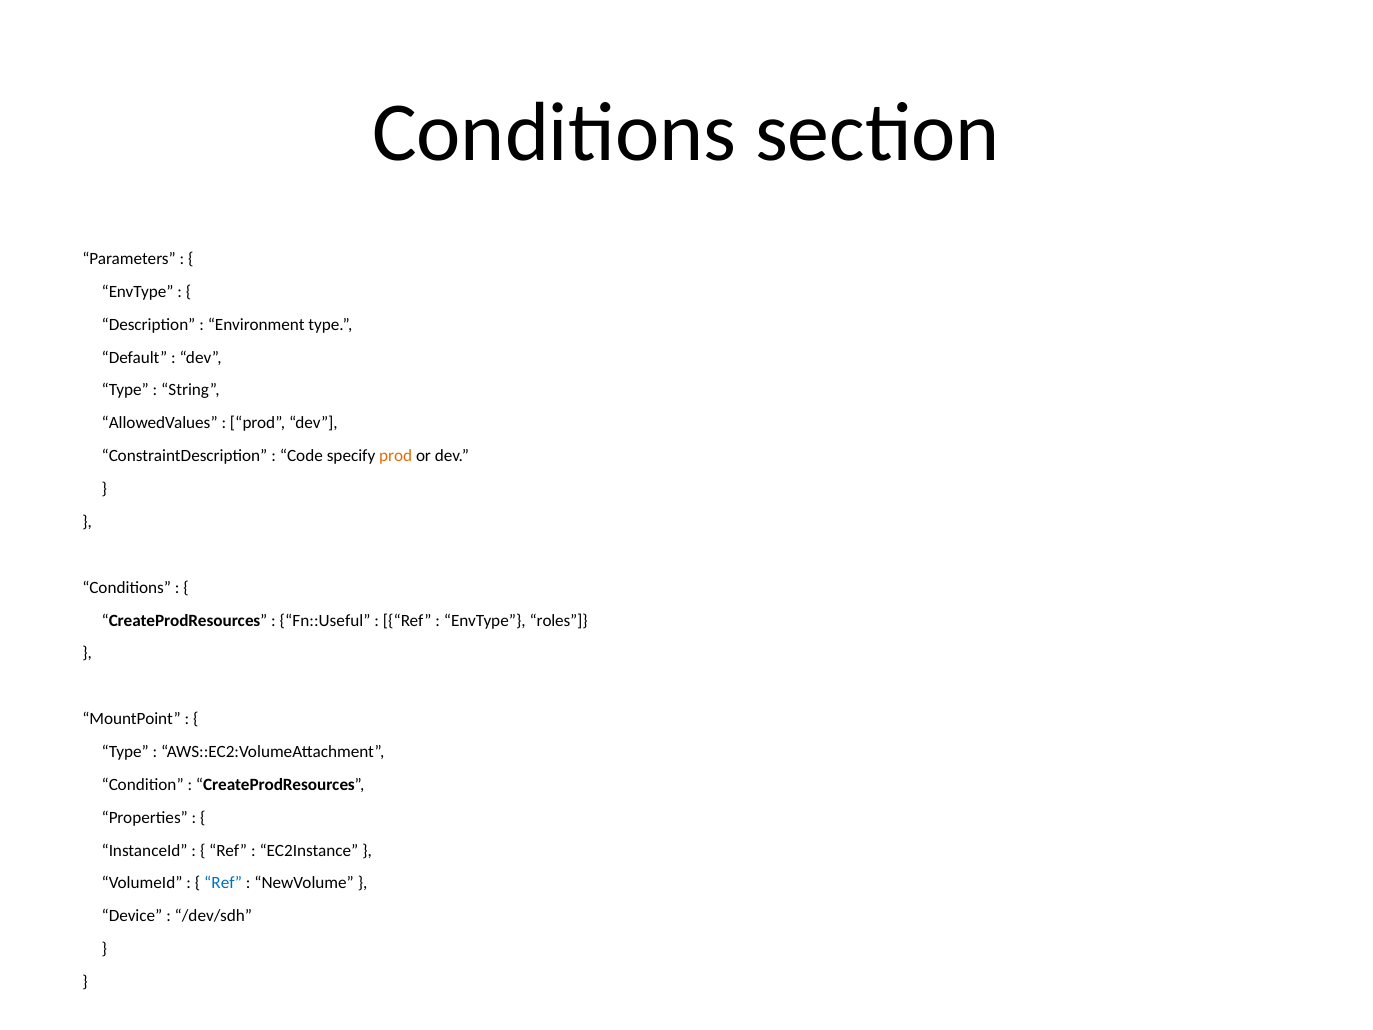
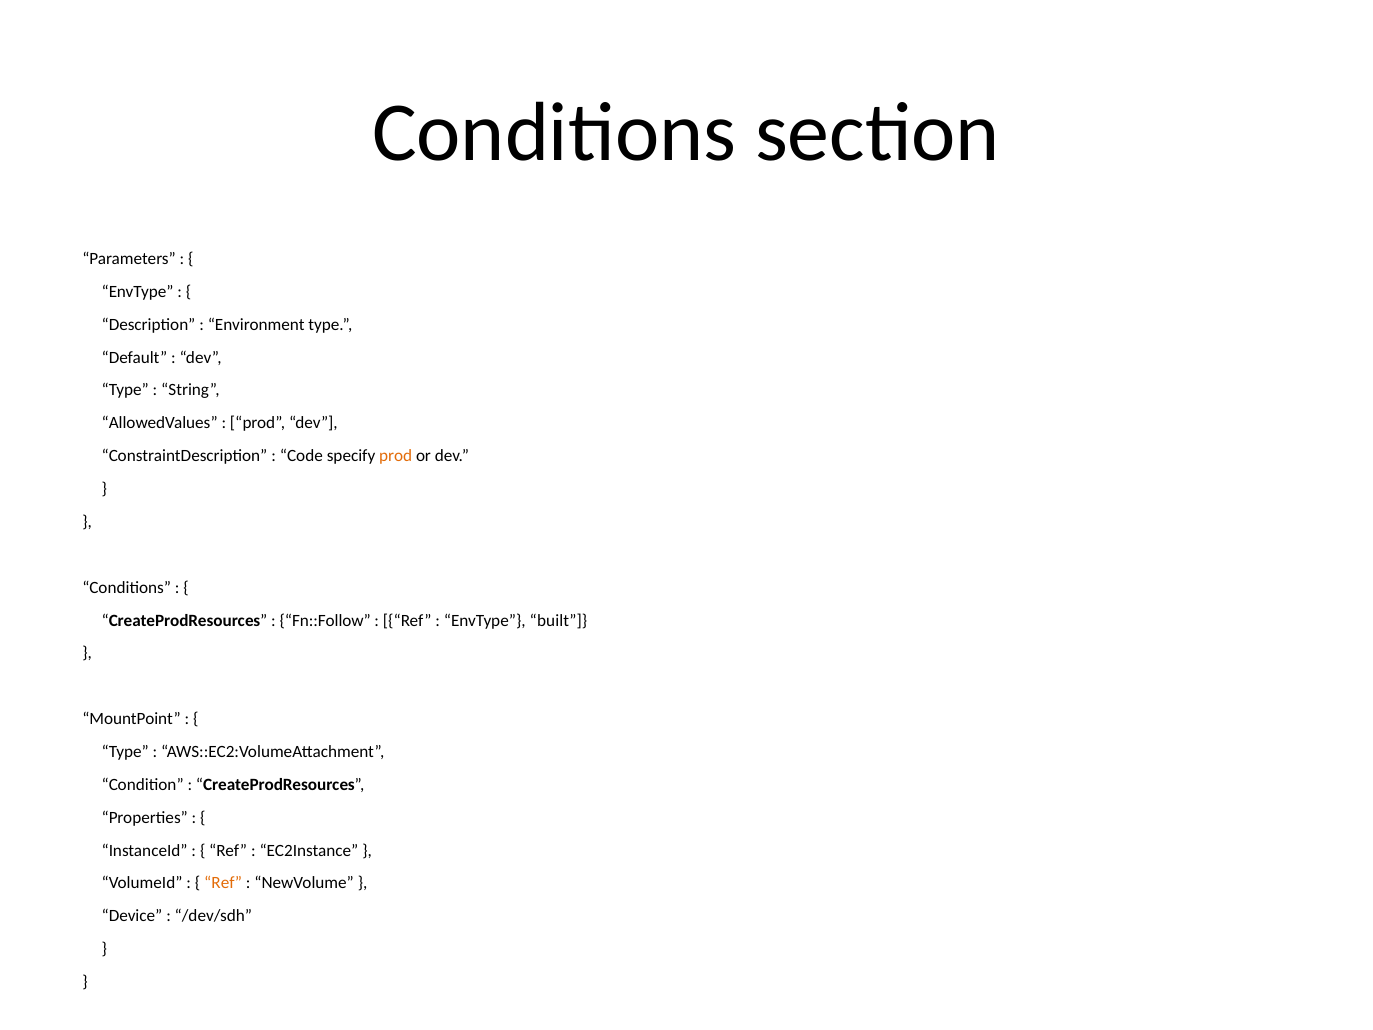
Fn::Useful: Fn::Useful -> Fn::Follow (325, 620)
roles: roles -> built (559, 620)
Ref colour: blue -> orange (223, 883)
